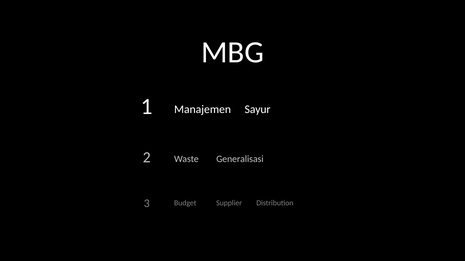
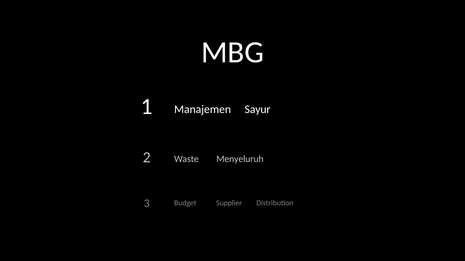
Generalisasi: Generalisasi -> Menyeluruh (240, 159)
